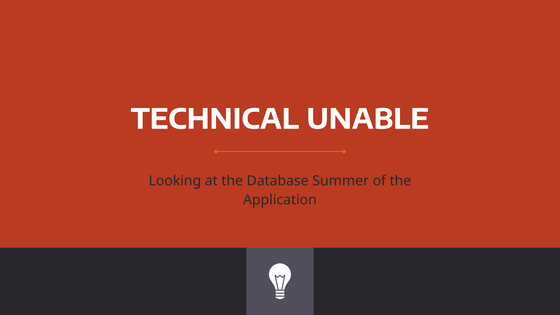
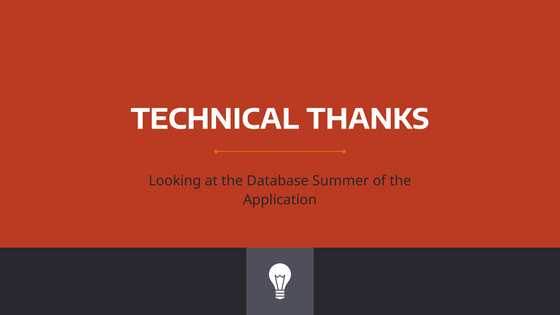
UNABLE: UNABLE -> THANKS (368, 120)
